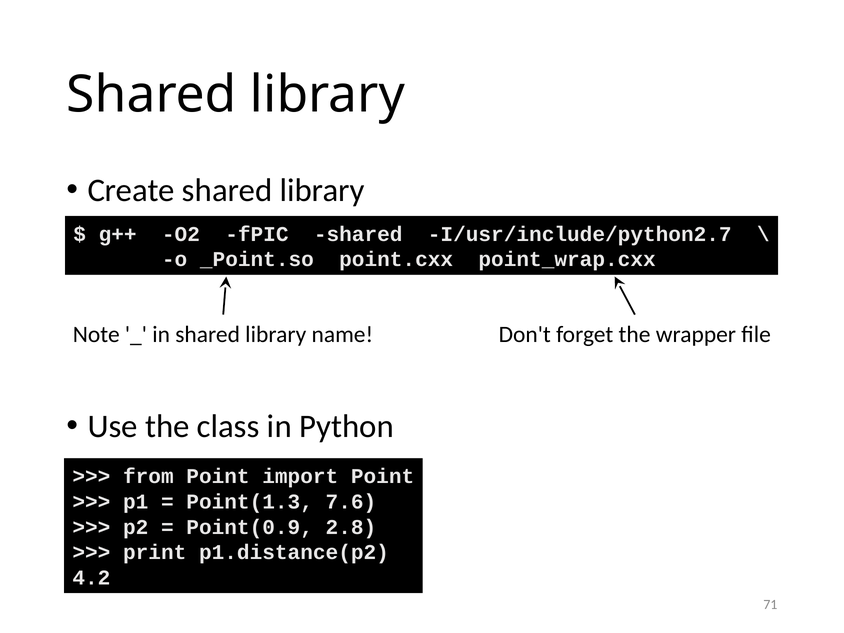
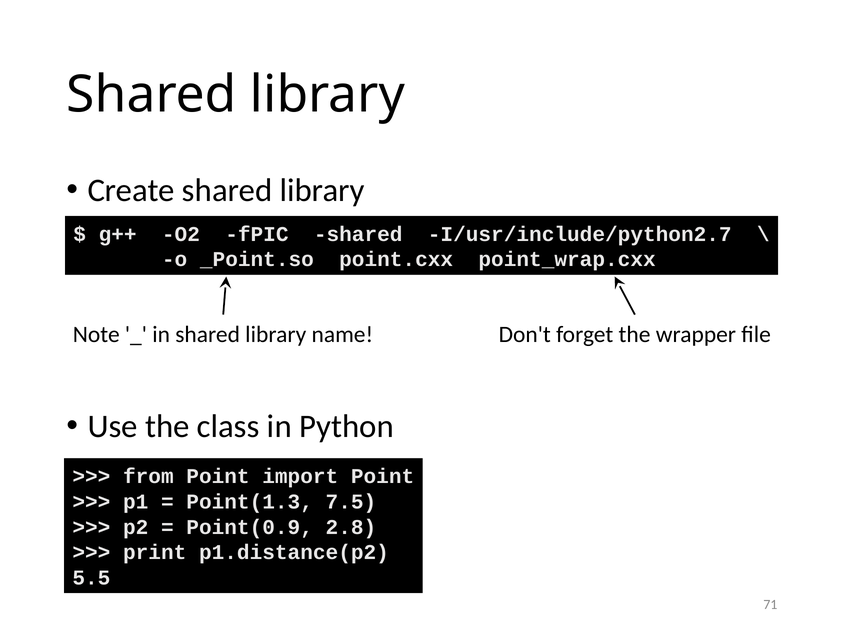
7.6: 7.6 -> 7.5 (351, 502)
4.2: 4.2 -> 5.5 (91, 578)
